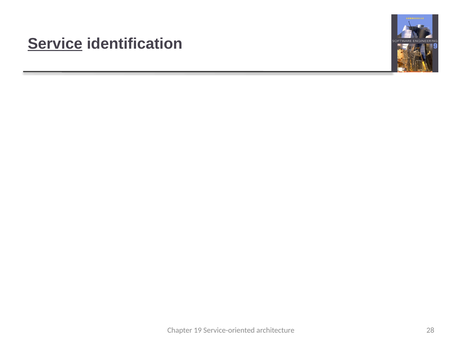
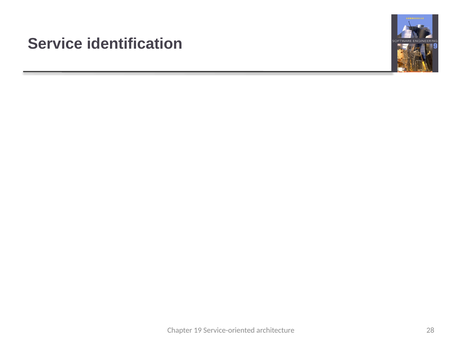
Service underline: present -> none (55, 44)
